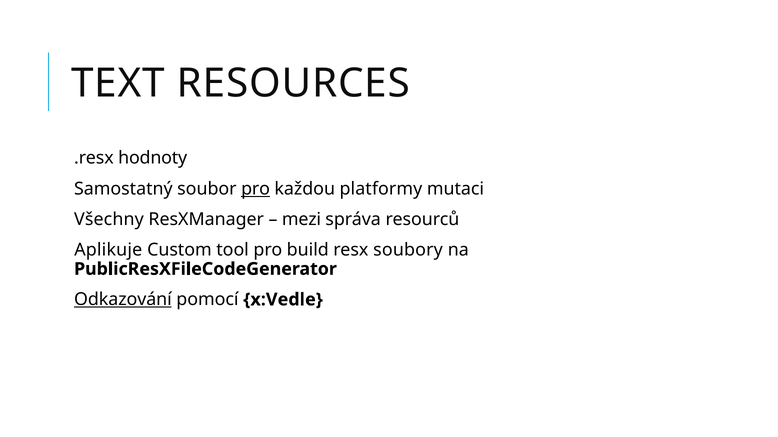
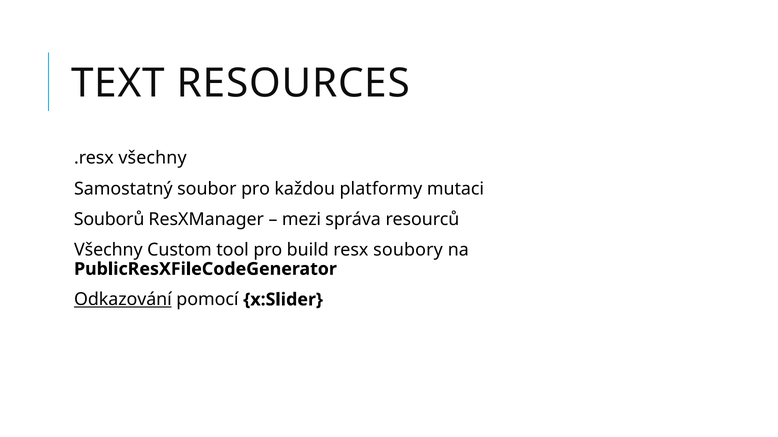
.resx hodnoty: hodnoty -> všechny (153, 158)
pro underline: present -> none (256, 189)
Všechny: Všechny -> Souborů (109, 219)
Aplikuje: Aplikuje -> Všechny (108, 250)
x:Vedle: x:Vedle -> x:Slider (283, 300)
